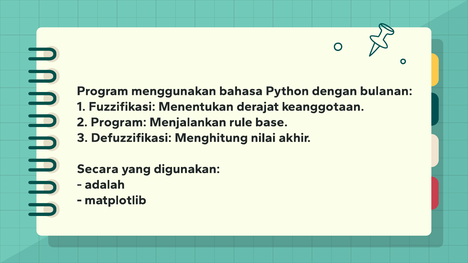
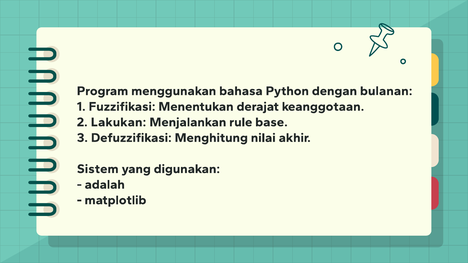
2 Program: Program -> Lakukan (119, 122)
Secara: Secara -> Sistem (98, 169)
